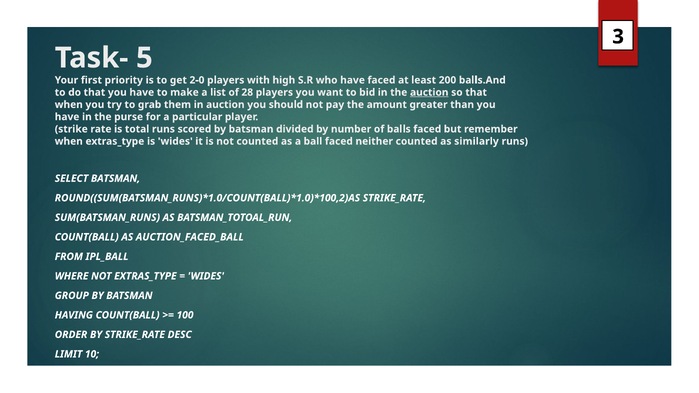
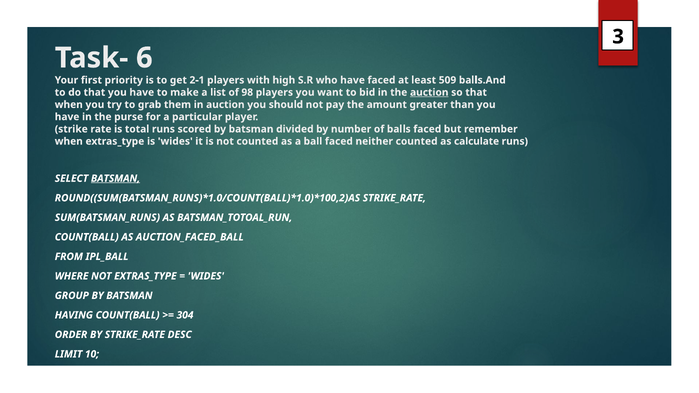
5: 5 -> 6 (144, 58)
2-0: 2-0 -> 2-1 (197, 80)
200: 200 -> 509 (447, 80)
28: 28 -> 98 (247, 92)
similarly: similarly -> calculate (477, 141)
BATSMAN underline: none -> present (115, 179)
100: 100 -> 304 (185, 315)
